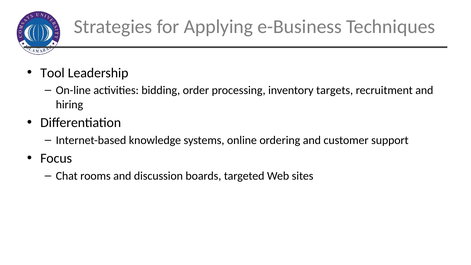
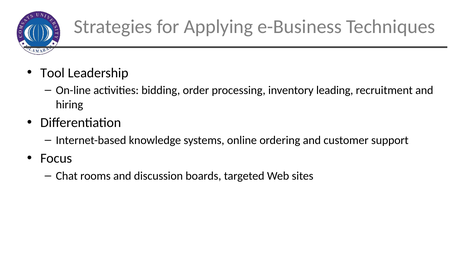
targets: targets -> leading (335, 90)
